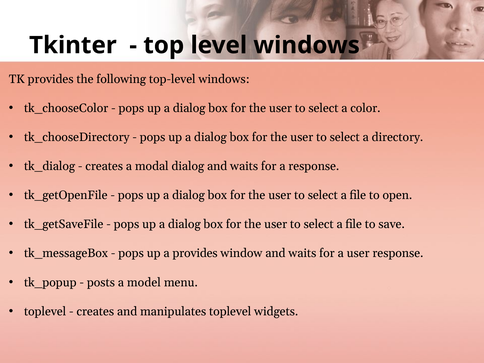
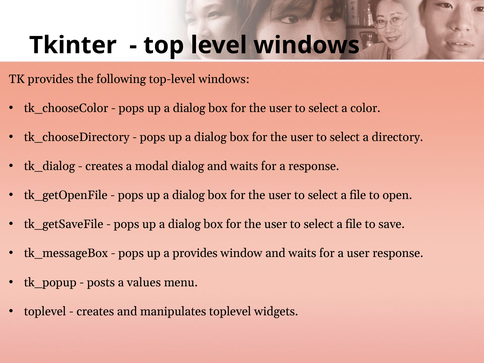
model: model -> values (144, 282)
